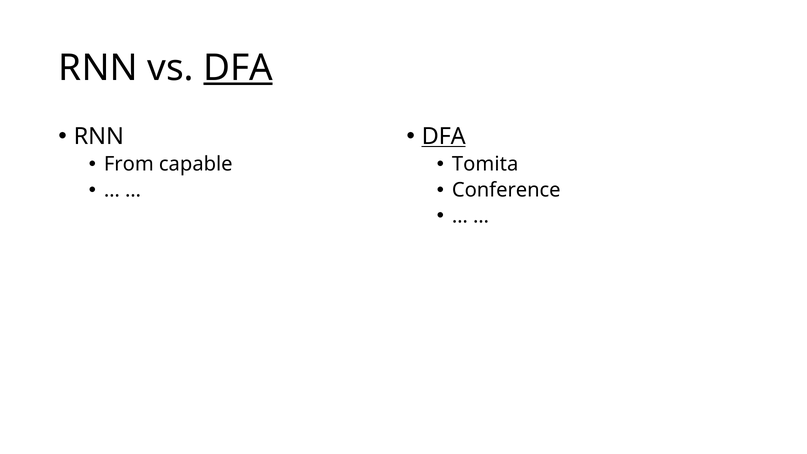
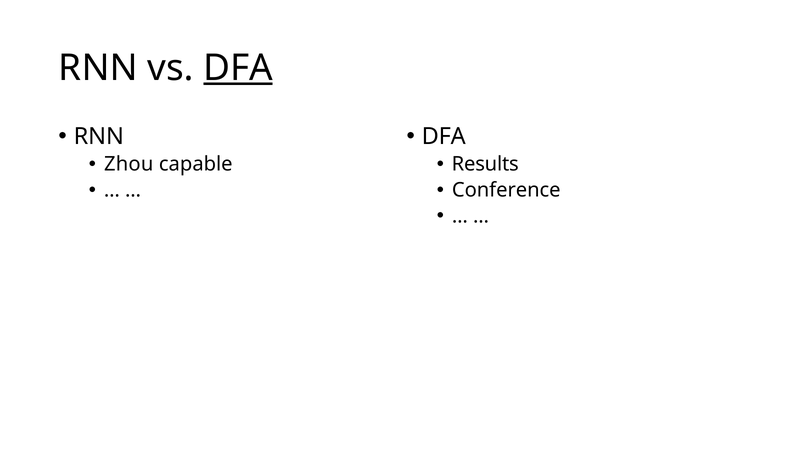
DFA underline: present -> none (444, 136)
Tomita: Tomita -> Results (485, 164)
From: From -> Zhou (129, 164)
